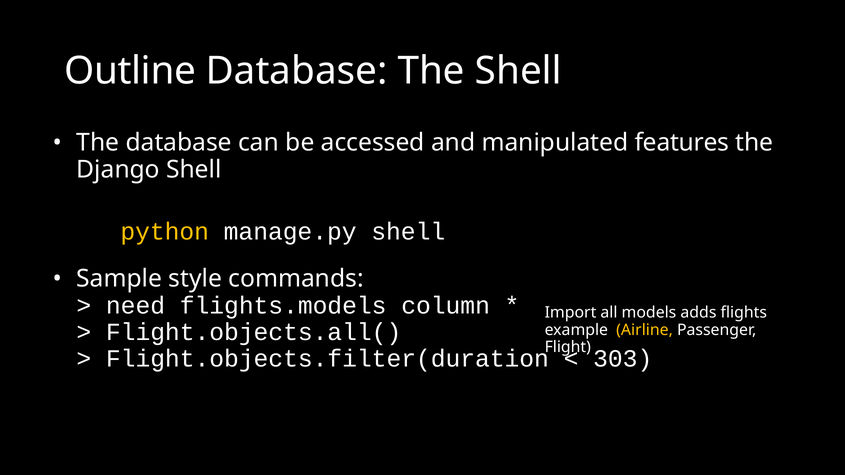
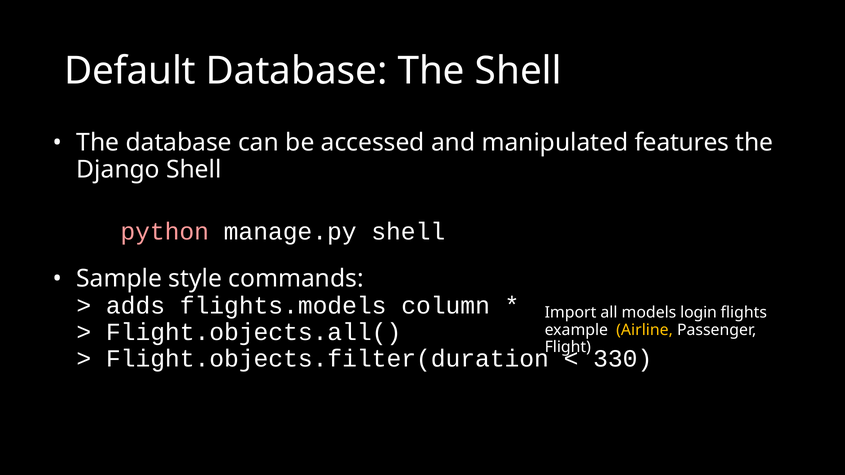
Outline: Outline -> Default (130, 71)
python colour: yellow -> pink (165, 232)
need: need -> adds (136, 306)
adds: adds -> login (699, 313)
303: 303 -> 330 (623, 359)
